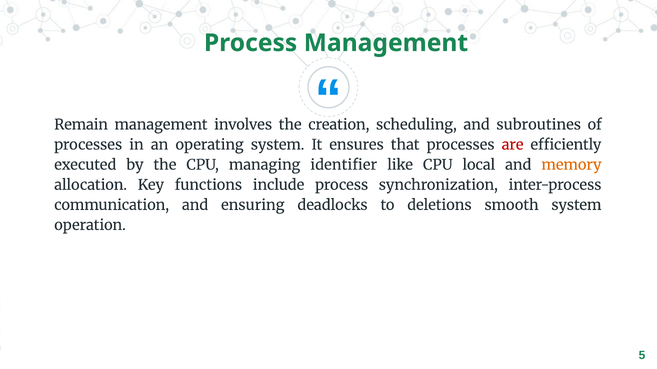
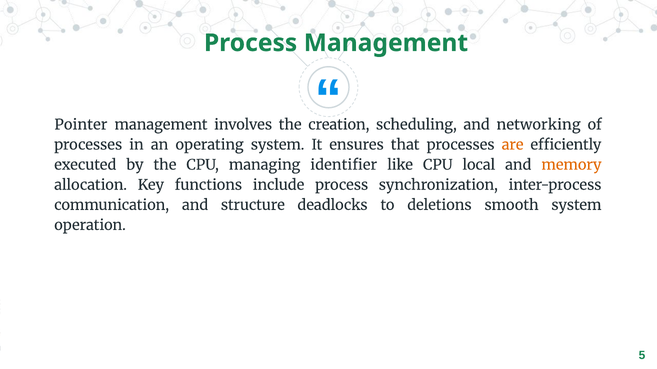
Remain: Remain -> Pointer (81, 125)
subroutines: subroutines -> networking (539, 125)
are colour: red -> orange (513, 145)
ensuring: ensuring -> structure (253, 205)
